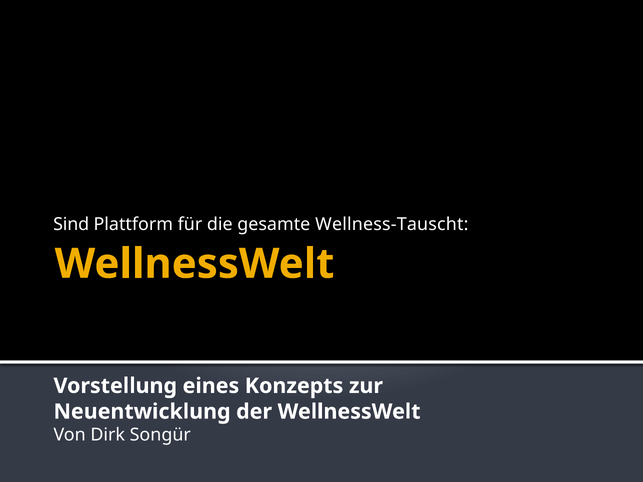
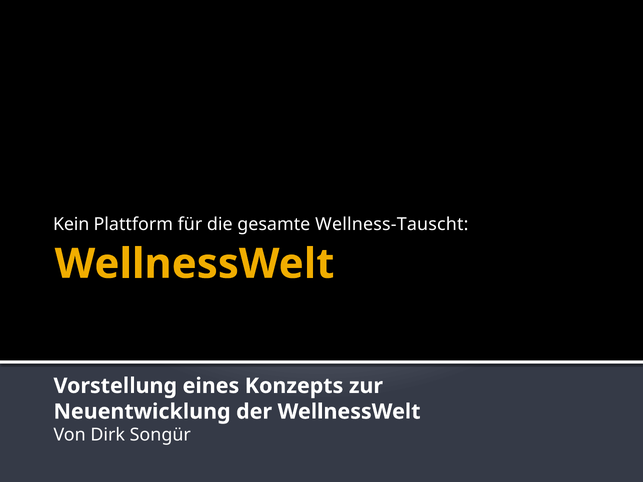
Sind: Sind -> Kein (71, 225)
